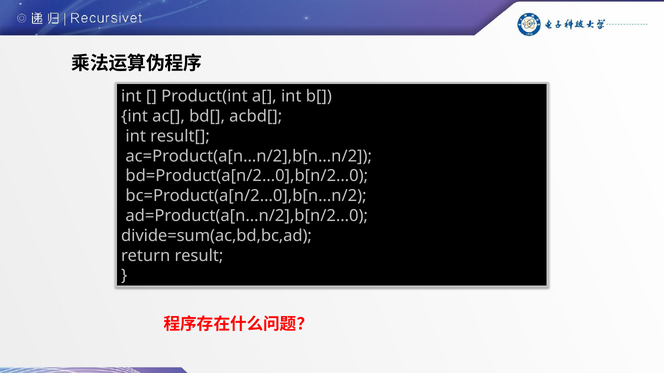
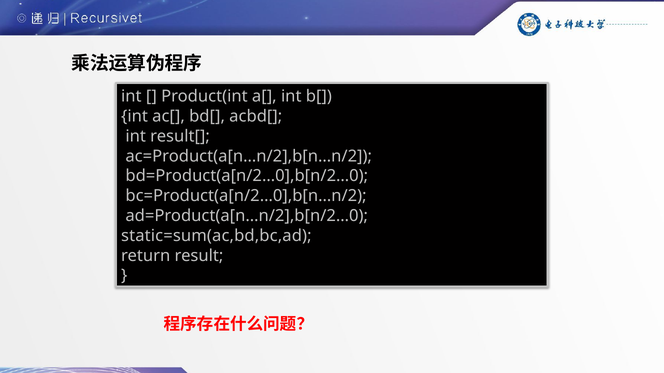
divide=sum(ac,bd,bc,ad: divide=sum(ac,bd,bc,ad -> static=sum(ac,bd,bc,ad (216, 236)
